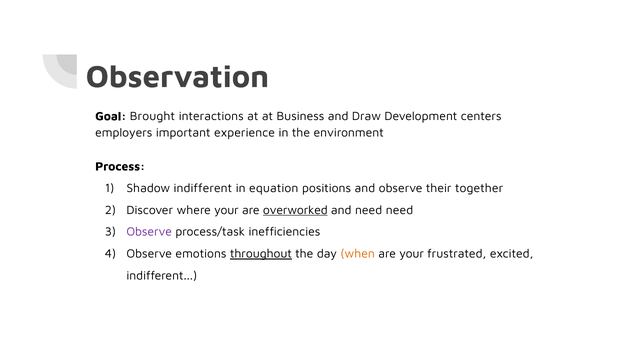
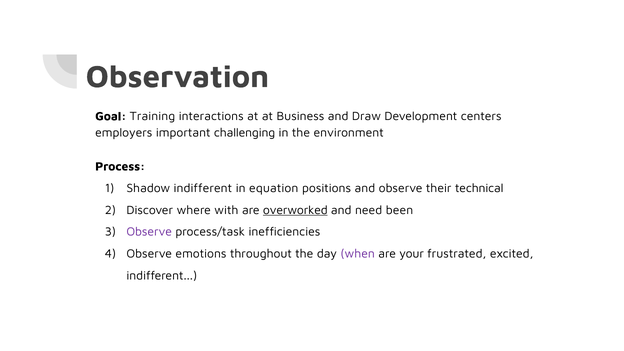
Brought: Brought -> Training (152, 116)
experience: experience -> challenging (245, 133)
together: together -> technical (479, 188)
where your: your -> with (226, 210)
need need: need -> been (400, 210)
throughout underline: present -> none (261, 254)
when colour: orange -> purple (358, 254)
